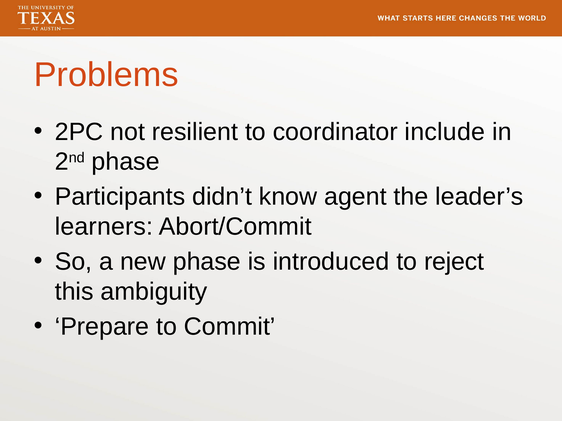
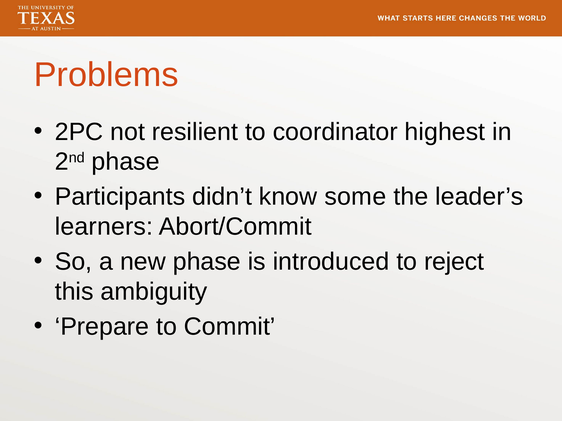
include: include -> highest (445, 132)
agent: agent -> some (355, 197)
